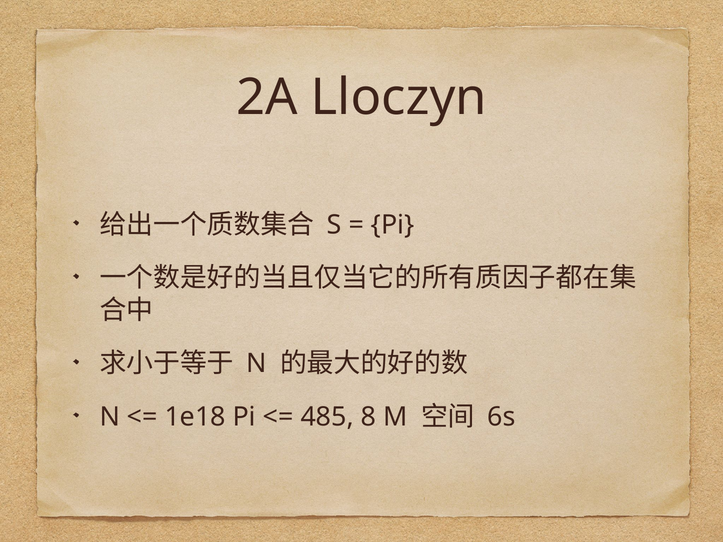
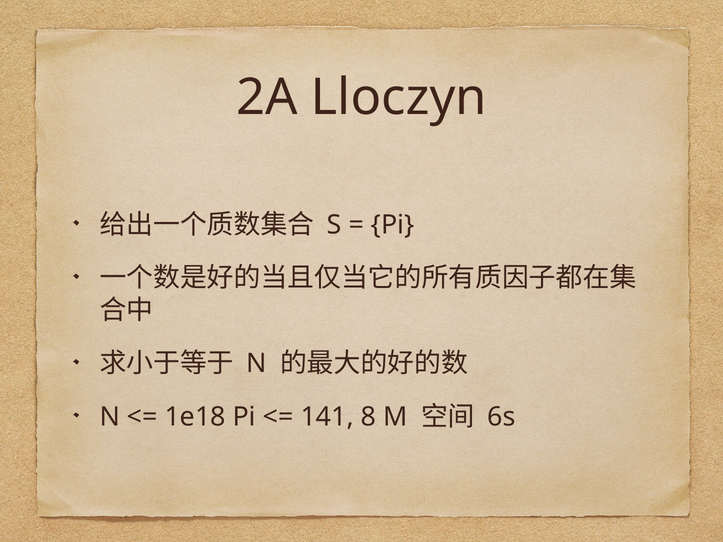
485: 485 -> 141 (327, 417)
